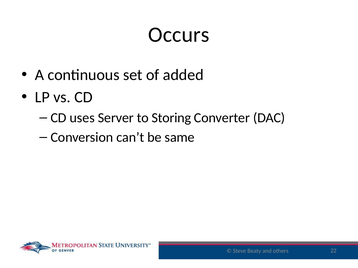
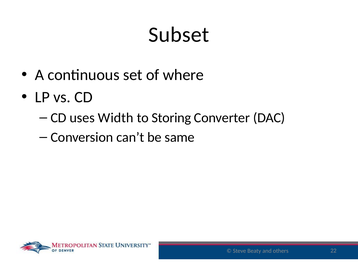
Occurs: Occurs -> Subset (179, 35)
added: added -> where (183, 75)
Server: Server -> Width (116, 118)
